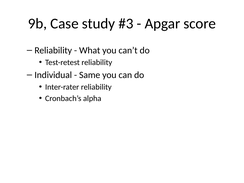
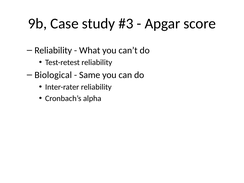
Individual: Individual -> Biological (53, 75)
